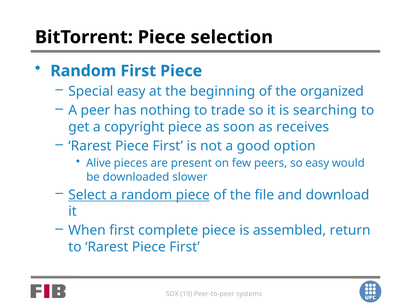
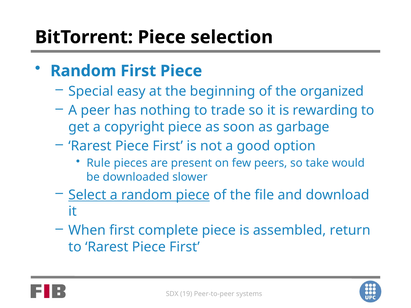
searching: searching -> rewarding (325, 111)
receives: receives -> garbage (303, 127)
Alive: Alive -> Rule (98, 163)
so easy: easy -> take (317, 163)
